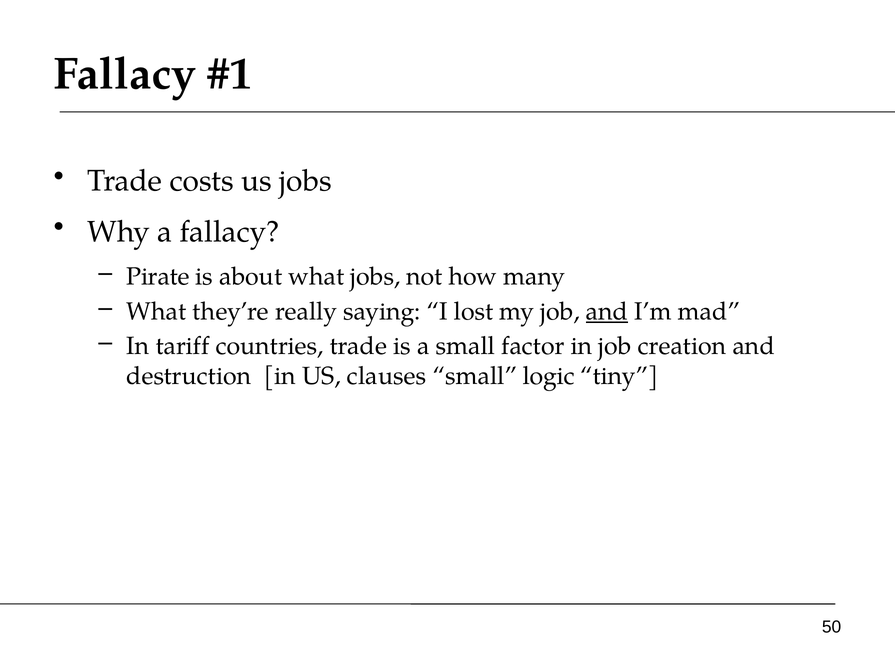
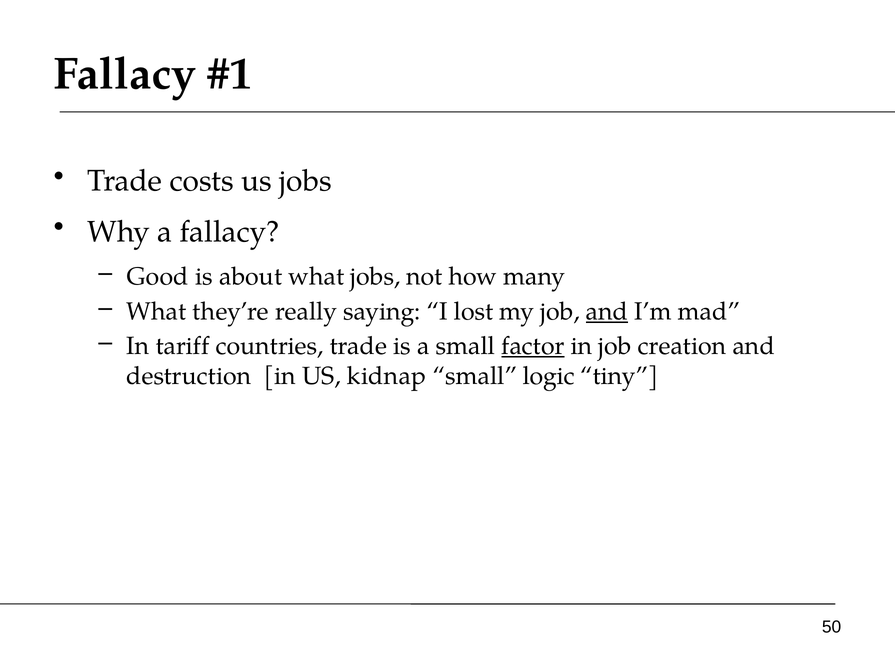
Pirate: Pirate -> Good (158, 277)
factor underline: none -> present (533, 346)
clauses: clauses -> kidnap (387, 376)
